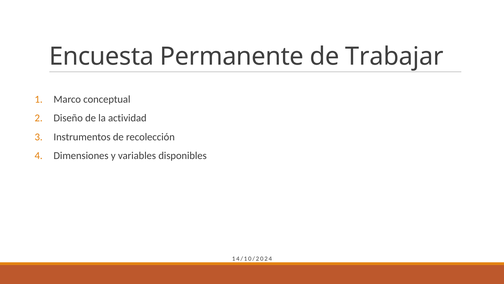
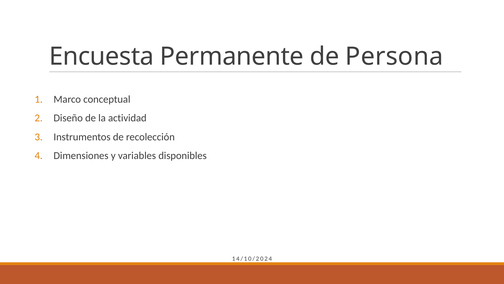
Trabajar: Trabajar -> Persona (394, 56)
